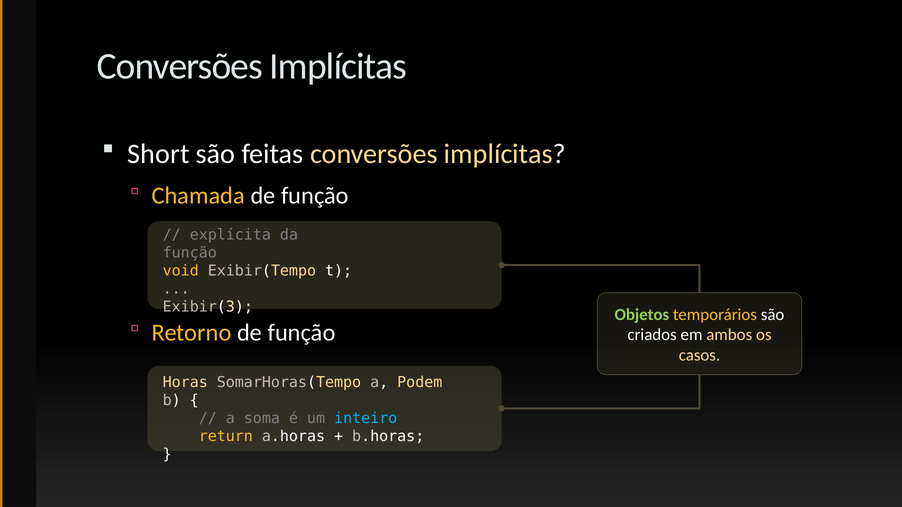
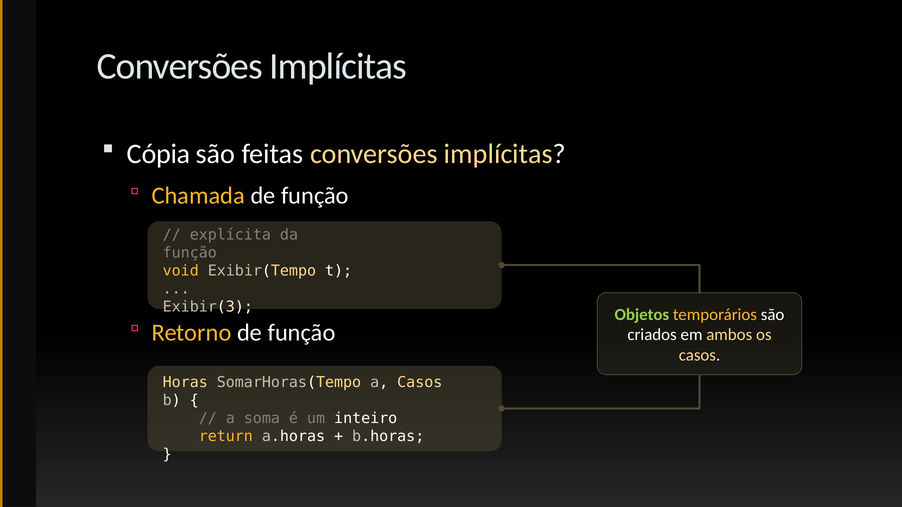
Short: Short -> Cópia (159, 154)
a Podem: Podem -> Casos (420, 383)
inteiro colour: light blue -> white (366, 419)
